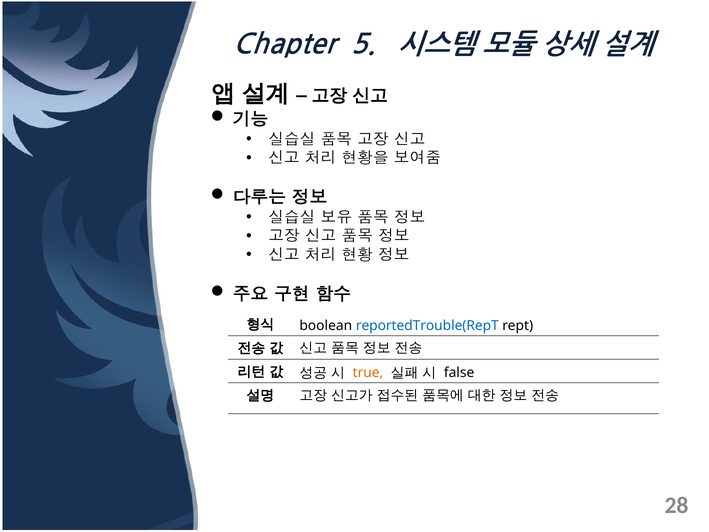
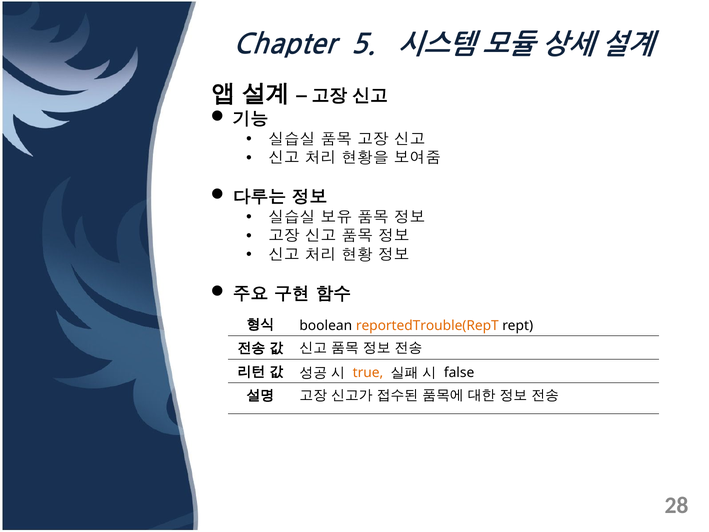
reportedTrouble(RepT colour: blue -> orange (427, 325)
